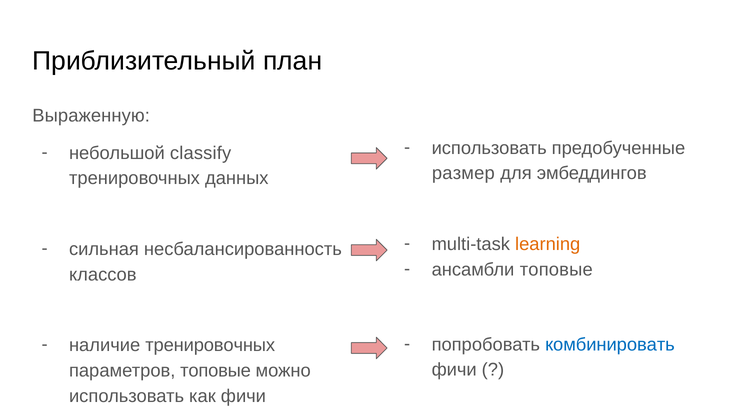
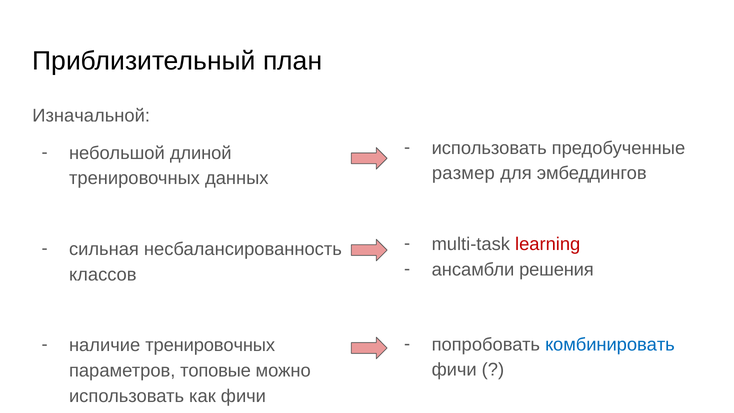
Выраженную: Выраженную -> Изначальной (91, 115)
classify: classify -> длиной (201, 153)
learning colour: orange -> red (548, 244)
ансамбли топовые: топовые -> решения (556, 269)
